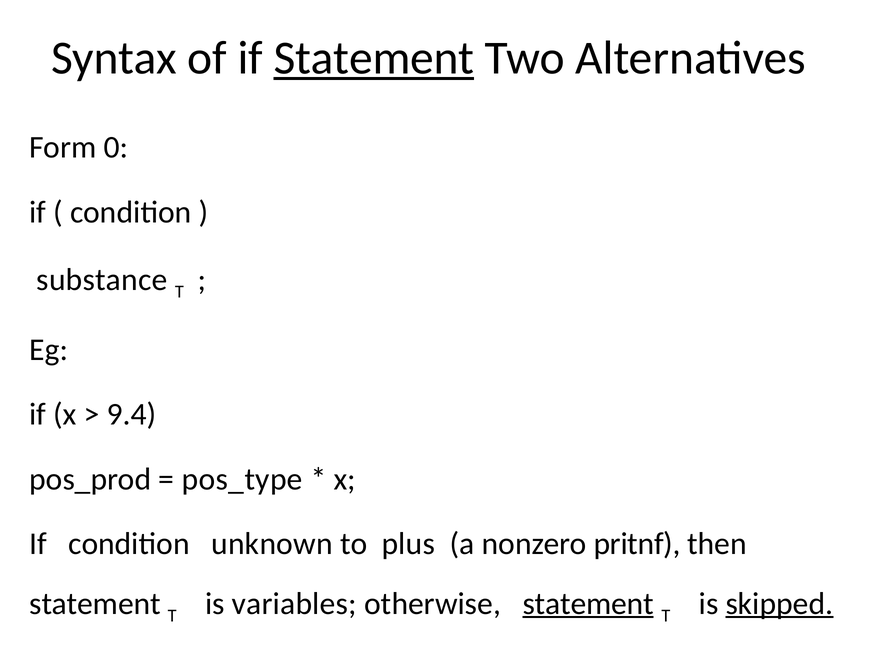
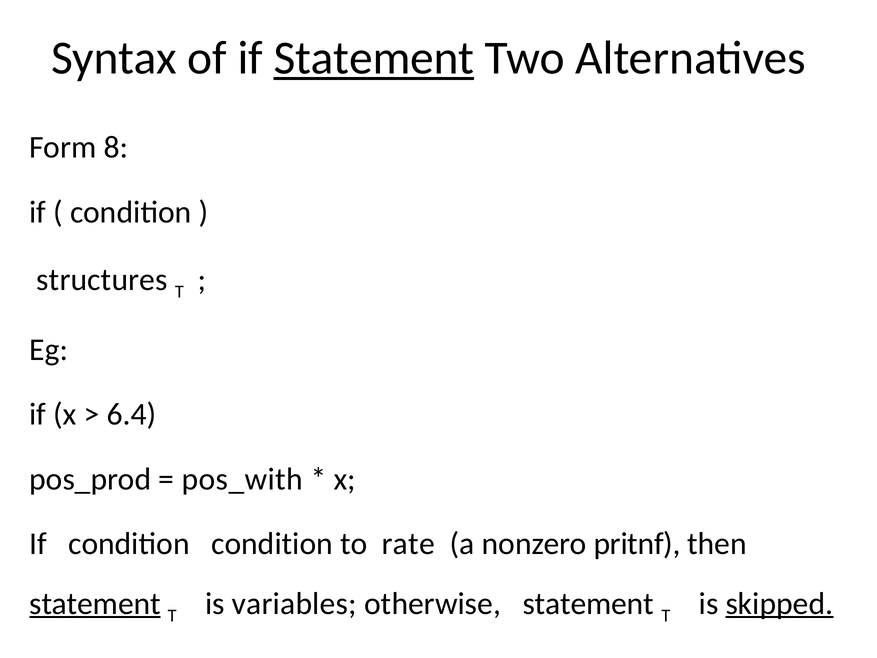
0: 0 -> 8 (116, 147)
substance: substance -> structures (102, 280)
9.4: 9.4 -> 6.4 (132, 414)
pos_type: pos_type -> pos_with (242, 479)
condition unknown: unknown -> condition (272, 544)
plus: plus -> rate (408, 544)
statement underline: none -> present (95, 603)
statement underline: present -> none (588, 603)
